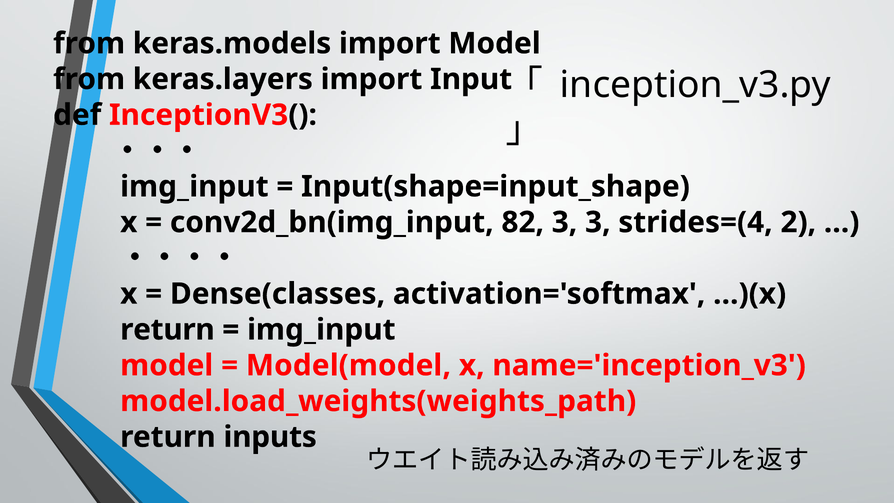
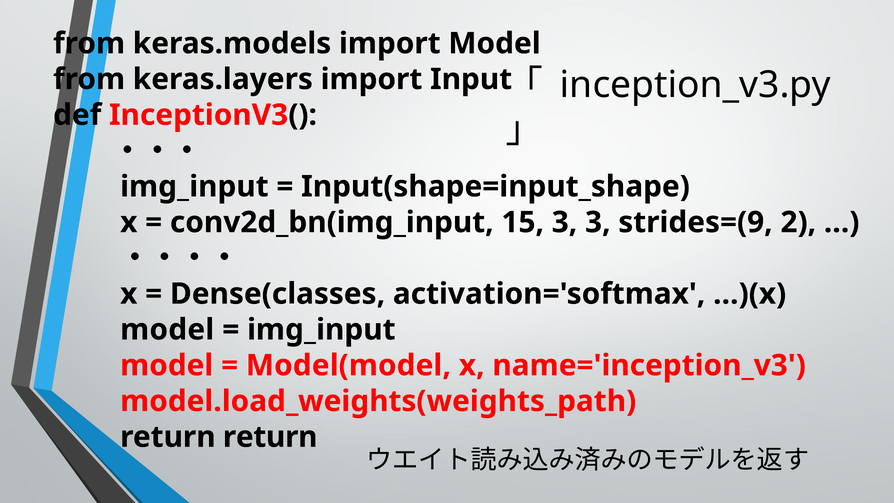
82: 82 -> 15 (523, 222)
strides=(4: strides=(4 -> strides=(9 (695, 222)
return: return -> model (167, 330)
return inputs: inputs -> return (270, 437)
